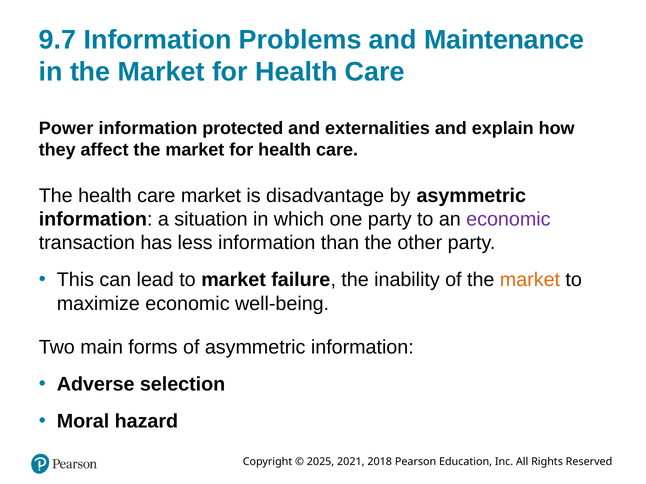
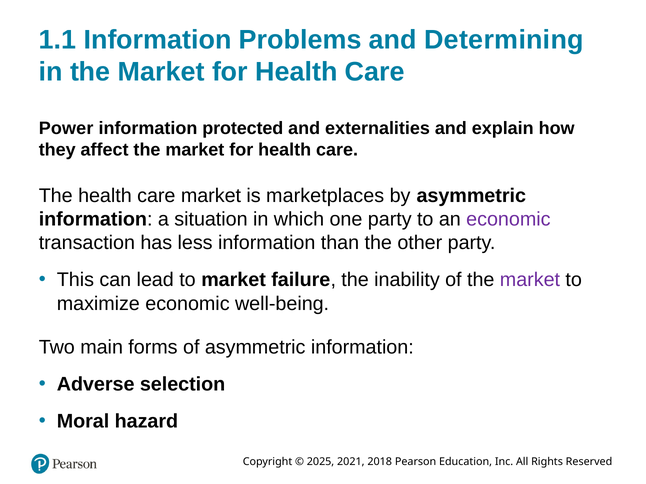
9.7: 9.7 -> 1.1 (57, 40)
Maintenance: Maintenance -> Determining (504, 40)
disadvantage: disadvantage -> marketplaces (325, 196)
market colour: orange -> purple (530, 280)
